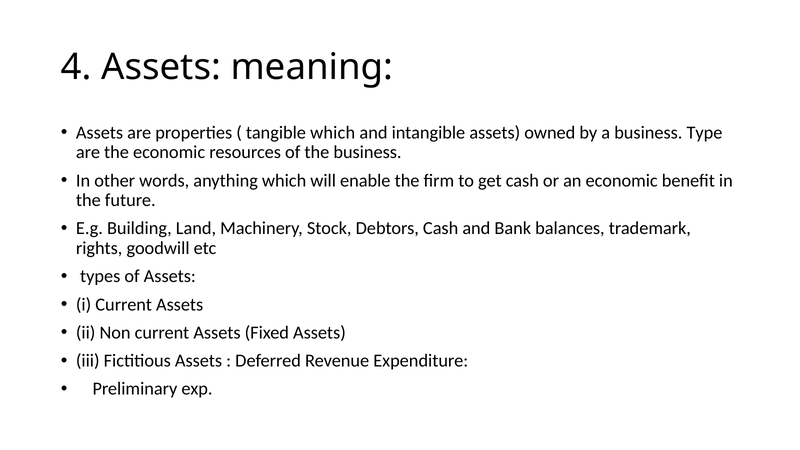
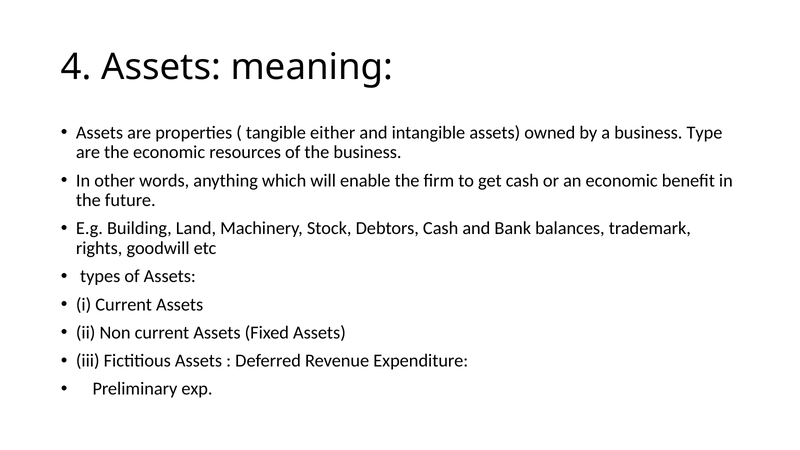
tangible which: which -> either (333, 133)
